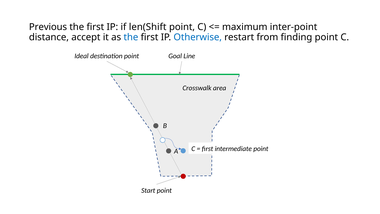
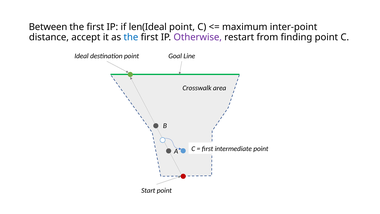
Previous: Previous -> Between (48, 27)
len(Shift: len(Shift -> len(Ideal (148, 27)
Otherwise colour: blue -> purple (198, 37)
